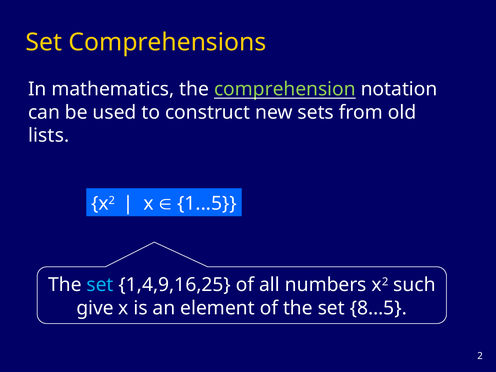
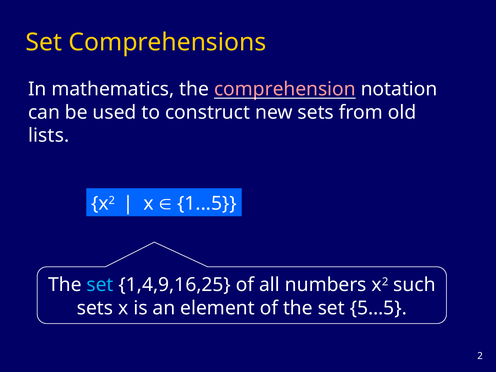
comprehension colour: light green -> pink (285, 89)
give: give -> sets (95, 308)
8…5: 8…5 -> 5…5 (378, 308)
